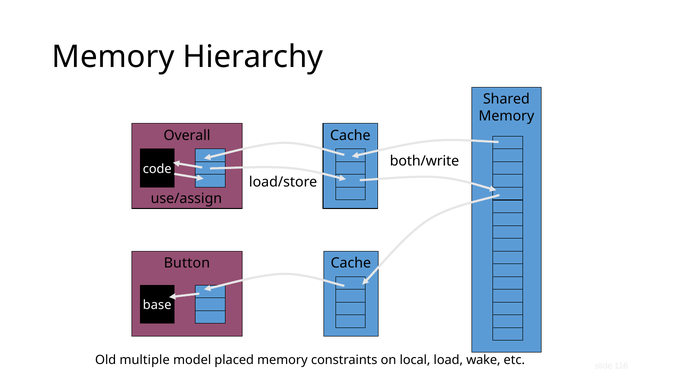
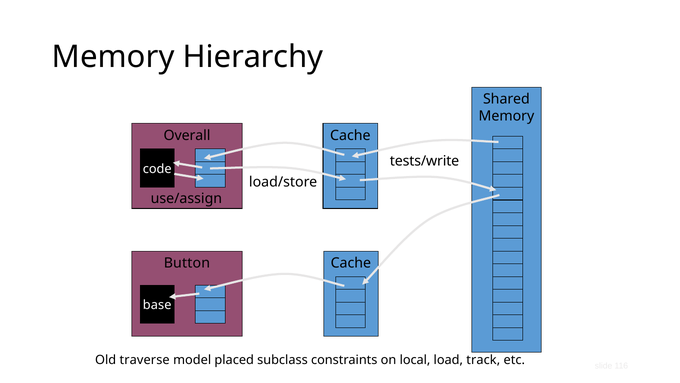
both/write: both/write -> tests/write (425, 161)
multiple: multiple -> traverse (145, 360)
placed memory: memory -> subclass (282, 360)
wake: wake -> track (483, 360)
